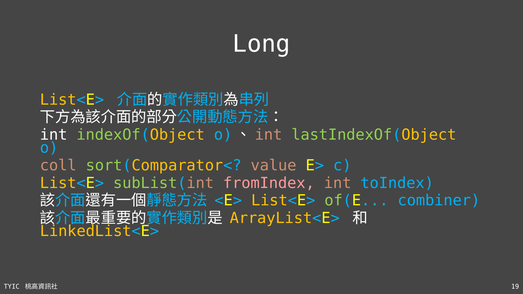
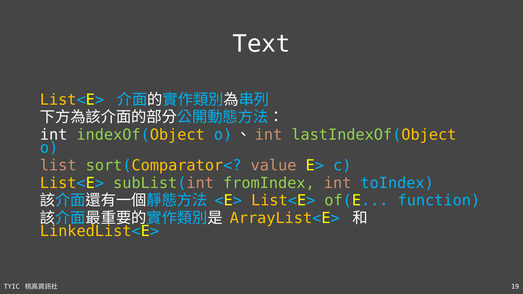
Long: Long -> Text (261, 44)
coll: coll -> list (58, 166)
fromIndex colour: pink -> light green (269, 183)
combiner: combiner -> function (439, 201)
